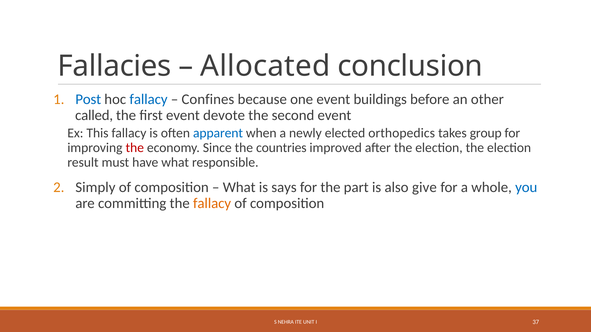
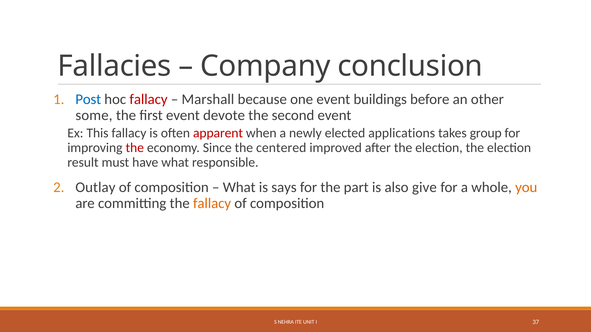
Allocated: Allocated -> Company (265, 66)
fallacy colour: blue -> red (149, 100)
Confines: Confines -> Marshall (208, 100)
called: called -> some (94, 116)
apparent colour: blue -> red (218, 133)
orthopedics: orthopedics -> applications (402, 133)
countries: countries -> centered (281, 148)
Simply: Simply -> Outlay (95, 188)
you colour: blue -> orange (526, 188)
